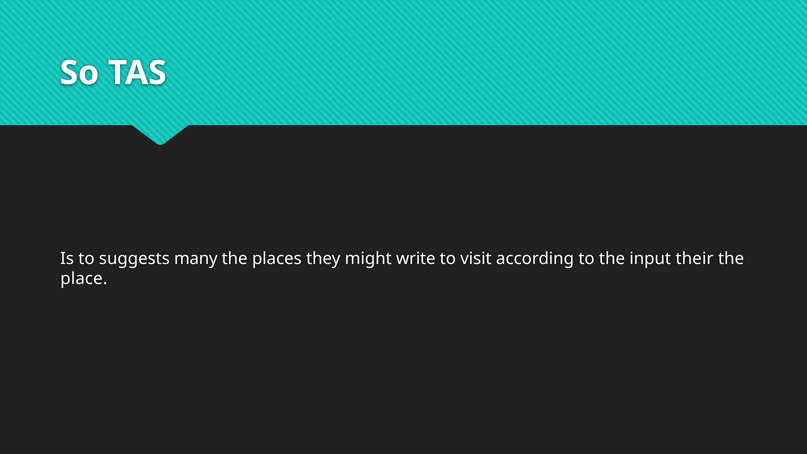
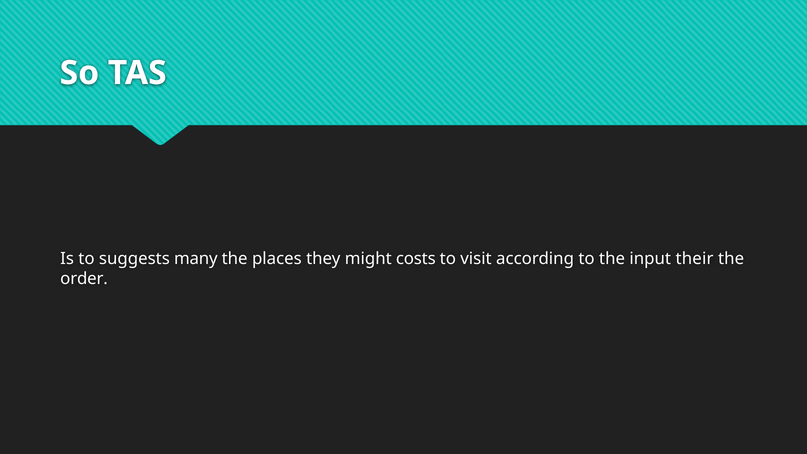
write: write -> costs (416, 259)
place: place -> order (84, 279)
